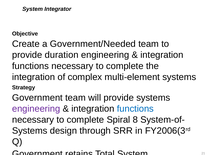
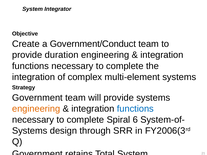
Government/Needed: Government/Needed -> Government/Conduct (93, 44)
engineering colour: purple -> orange (36, 109)
8: 8 -> 6 (135, 120)
